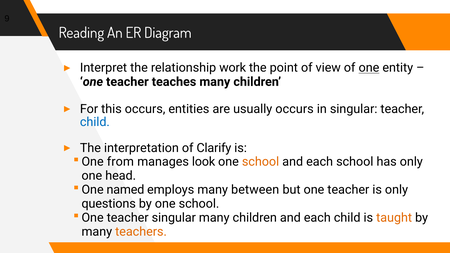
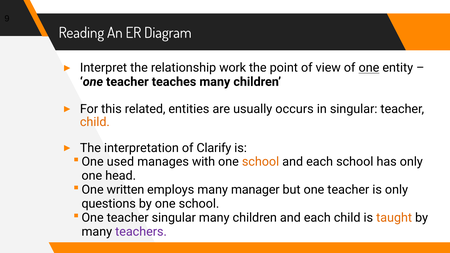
this occurs: occurs -> related (145, 109)
child colour: blue -> orange (95, 122)
from: from -> used (120, 162)
look: look -> with (204, 162)
named: named -> written (125, 190)
between: between -> manager (255, 190)
teachers colour: orange -> purple (141, 232)
